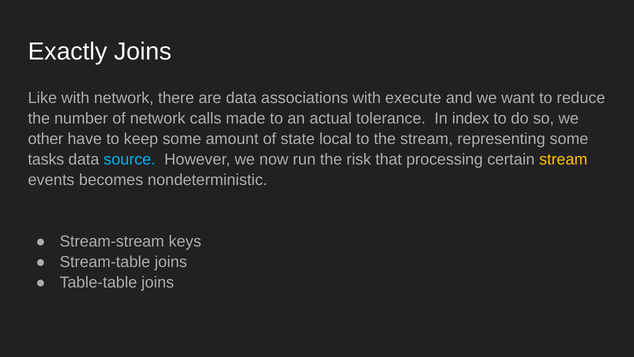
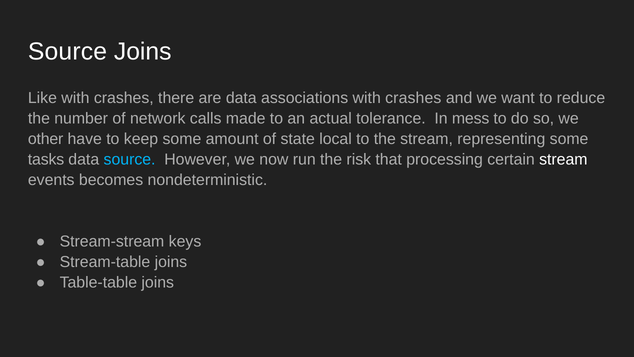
Exactly: Exactly -> Source (67, 51)
Like with network: network -> crashes (124, 98)
associations with execute: execute -> crashes (413, 98)
index: index -> mess (471, 118)
stream colour: yellow -> white (563, 159)
